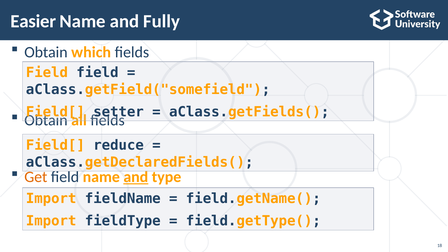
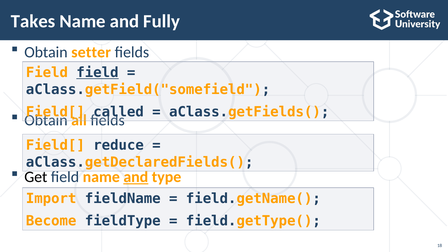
Easier: Easier -> Takes (33, 21)
which: which -> setter (91, 52)
field underline: none -> present (97, 73)
setter: setter -> called (119, 112)
Get colour: orange -> black (36, 177)
Import: Import -> Become (51, 221)
